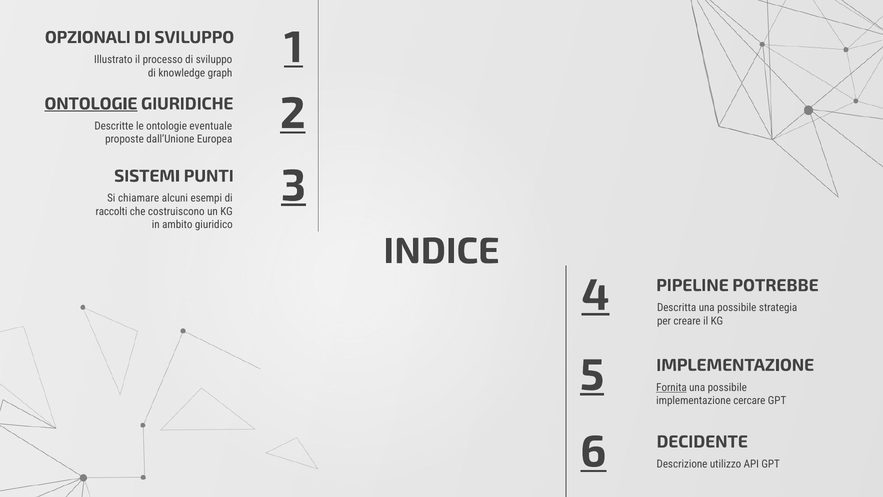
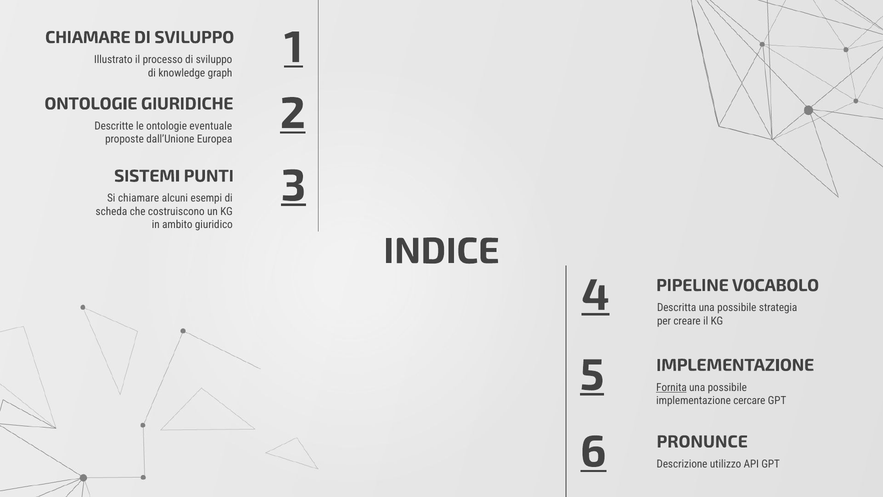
OPZIONALI: OPZIONALI -> CHIAMARE (88, 37)
ONTOLOGIE underline: present -> none (91, 104)
raccolti: raccolti -> scheda (111, 211)
POTREBBE: POTREBBE -> VOCABOLO (776, 285)
DECIDENTE: DECIDENTE -> PRONUNCE (702, 441)
